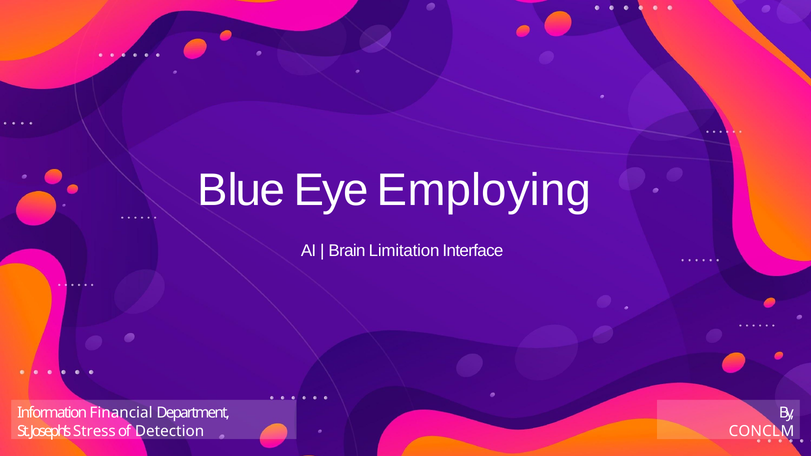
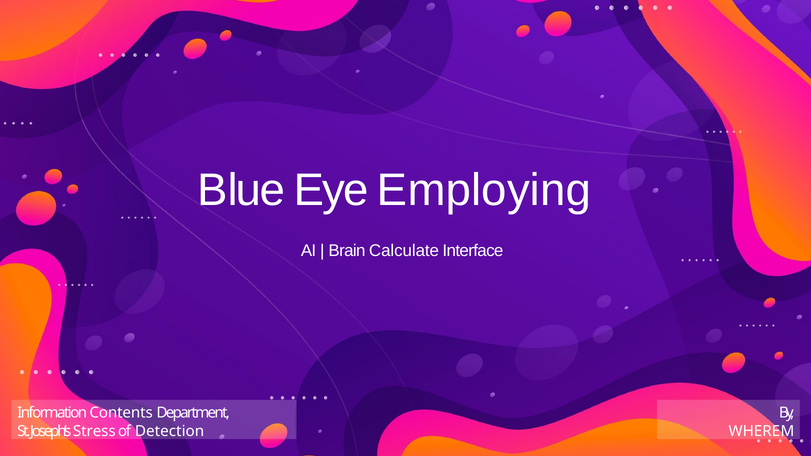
Limitation: Limitation -> Calculate (404, 251)
Financial: Financial -> Contents (121, 413)
CONCL: CONCL -> WHERE (754, 431)
